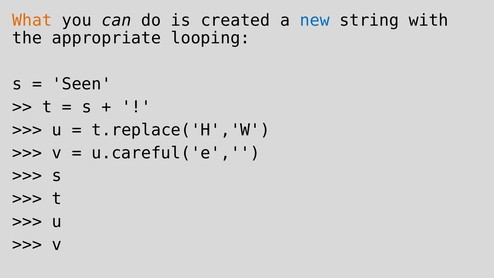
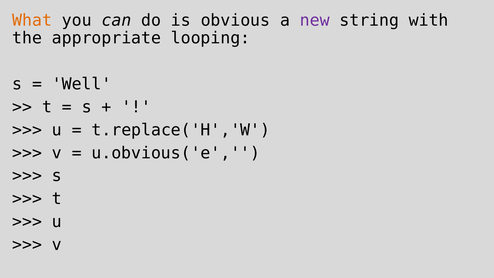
created: created -> obvious (235, 20)
new colour: blue -> purple (315, 20)
Seen: Seen -> Well (82, 84)
u.careful('e: u.careful('e -> u.obvious('e (176, 153)
